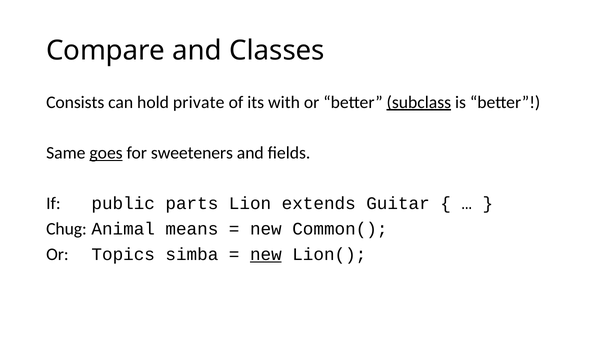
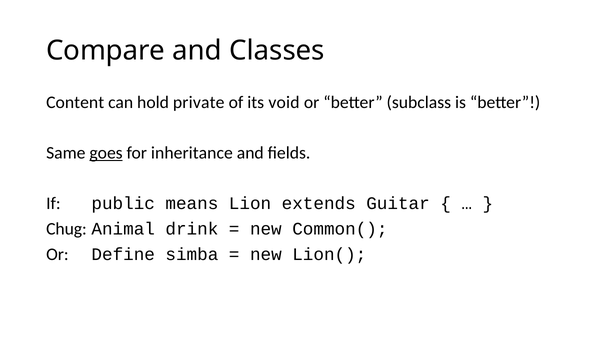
Consists: Consists -> Content (75, 102)
with: with -> void (284, 102)
subclass underline: present -> none (419, 102)
sweeteners: sweeteners -> inheritance (192, 153)
parts: parts -> means (192, 204)
means: means -> drink (192, 229)
Topics: Topics -> Define (123, 254)
new underline: present -> none (266, 254)
